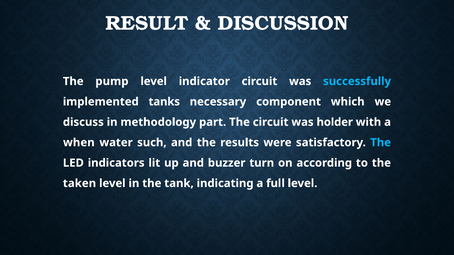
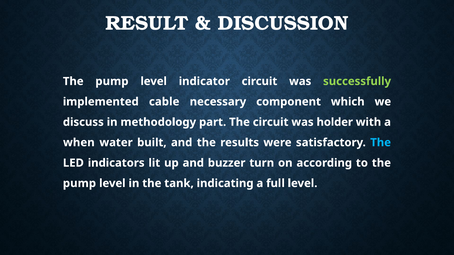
successfully colour: light blue -> light green (357, 81)
tanks: tanks -> cable (164, 102)
such: such -> built (152, 143)
taken: taken -> pump (79, 184)
